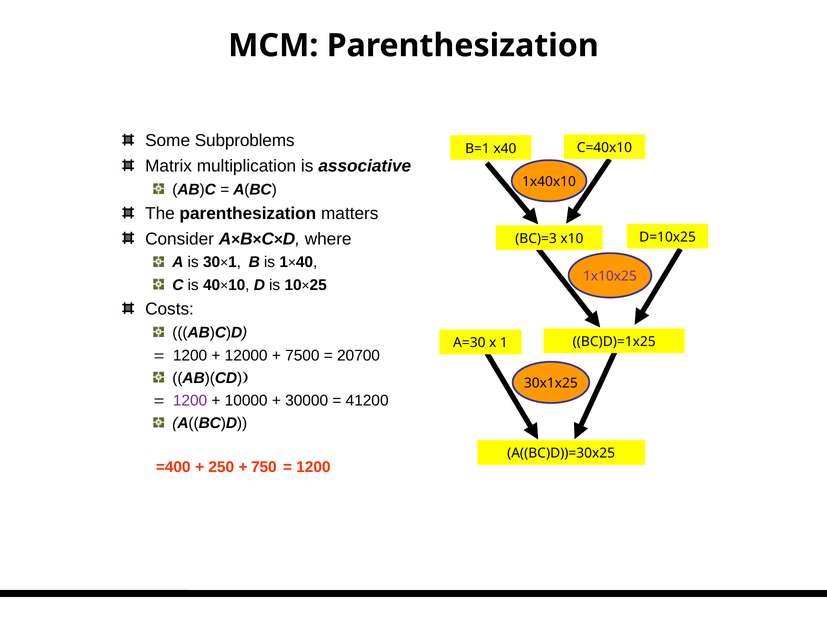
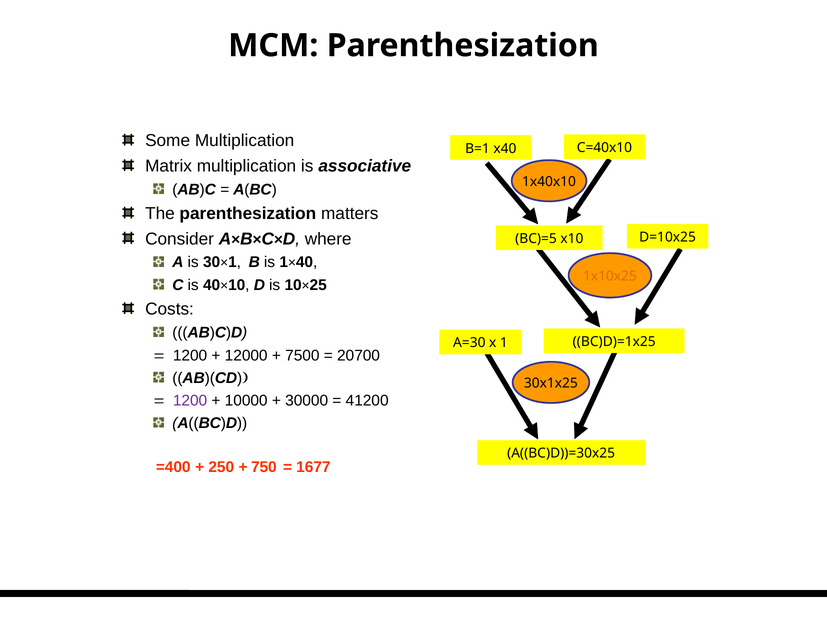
Some Subproblems: Subproblems -> Multiplication (245, 141)
BC)=3: BC)=3 -> BC)=5 (536, 239)
1x10x25 colour: purple -> orange (610, 276)
1200: 1200 -> 1677 (313, 467)
